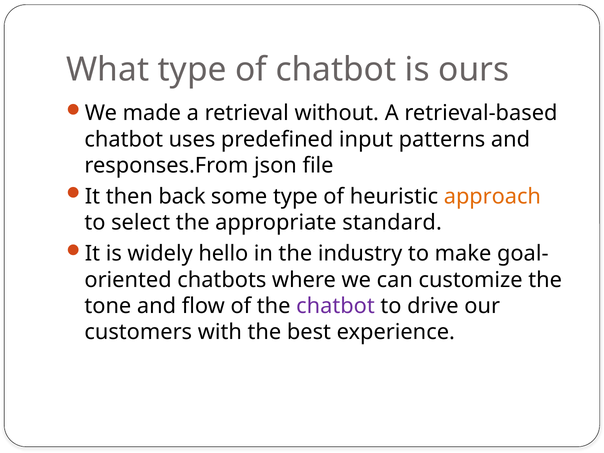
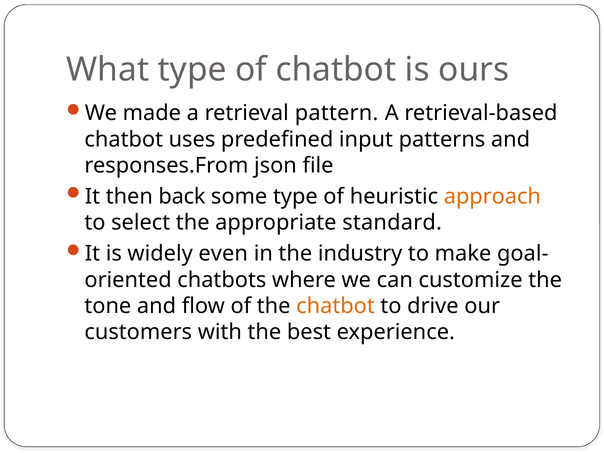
without: without -> pattern (337, 113)
hello: hello -> even (223, 254)
chatbot colour: purple -> orange (335, 306)
